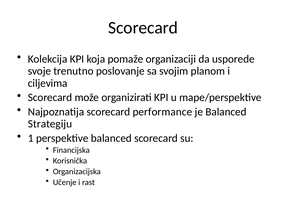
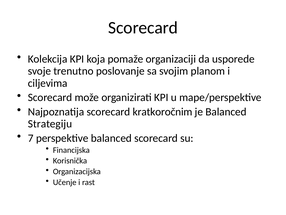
performance: performance -> kratkoročnim (163, 112)
1: 1 -> 7 (31, 138)
